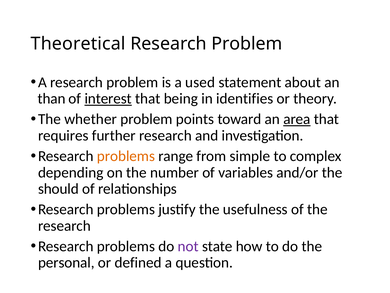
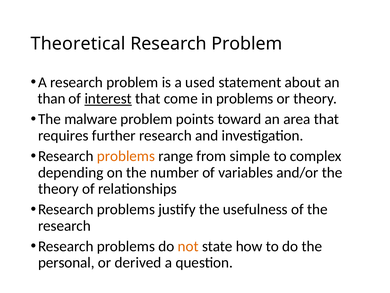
being: being -> come (181, 99)
in identifies: identifies -> problems (245, 99)
whether: whether -> malware (91, 119)
area underline: present -> none (297, 119)
should: should -> theory (58, 189)
not colour: purple -> orange (188, 246)
defined: defined -> derived (138, 262)
